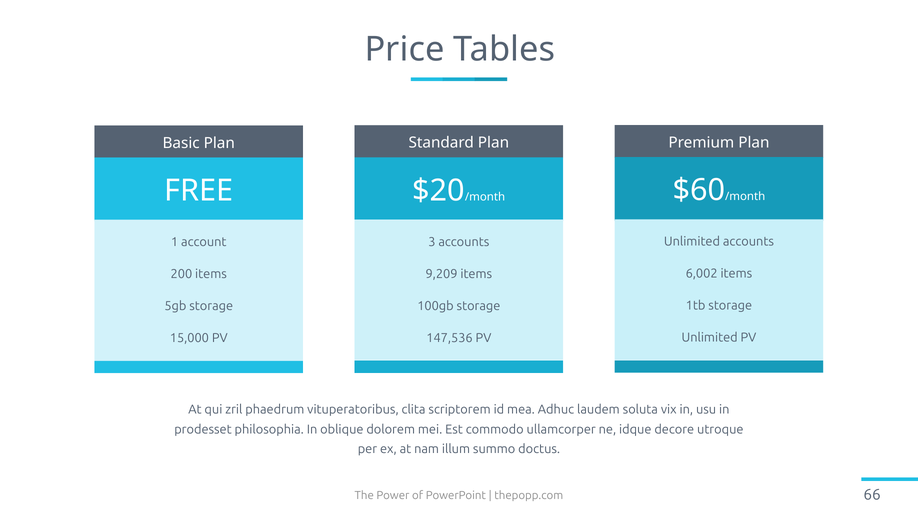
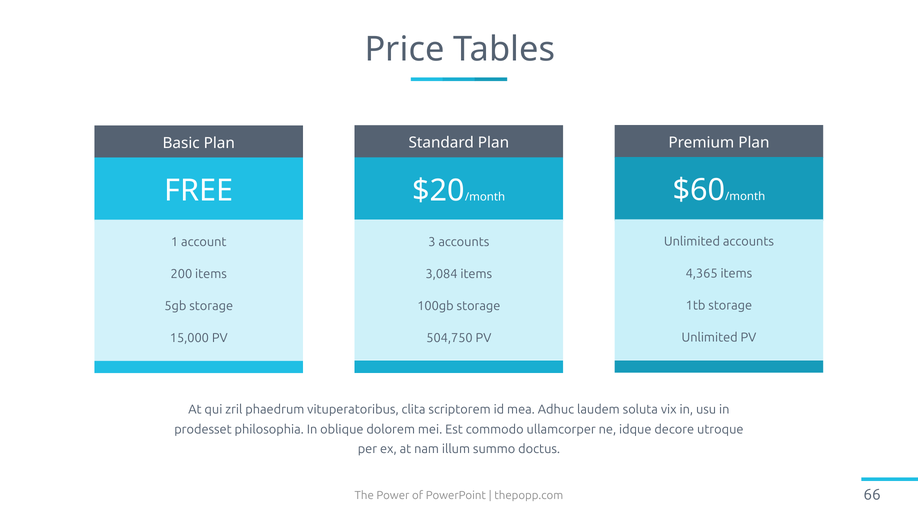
6,002: 6,002 -> 4,365 (702, 274)
9,209: 9,209 -> 3,084 (442, 274)
147,536: 147,536 -> 504,750 (450, 338)
